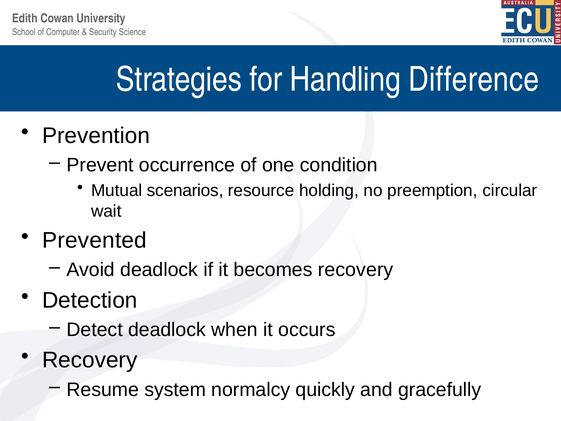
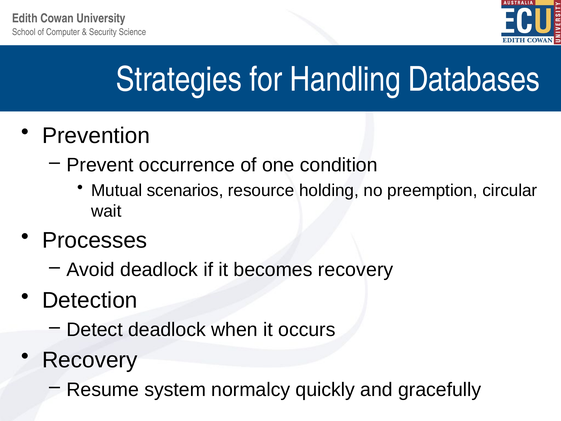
Difference: Difference -> Databases (474, 79)
Prevented: Prevented -> Processes (95, 240)
